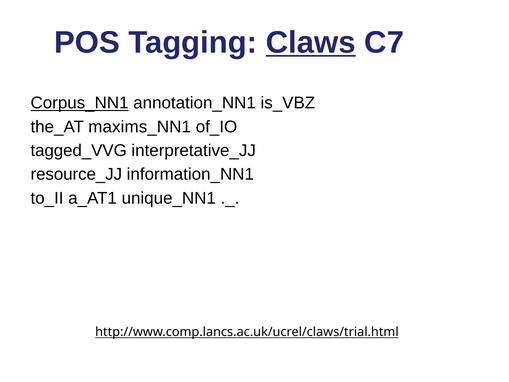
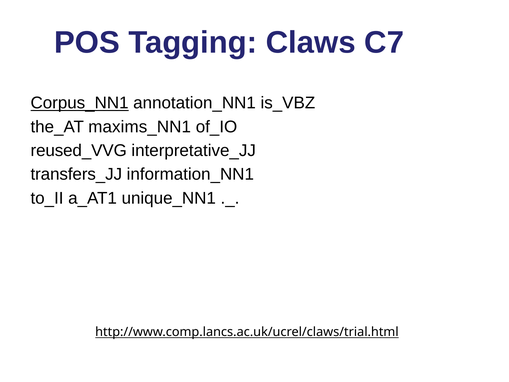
Claws underline: present -> none (311, 42)
tagged_VVG: tagged_VVG -> reused_VVG (79, 150)
resource_JJ: resource_JJ -> transfers_JJ (76, 174)
